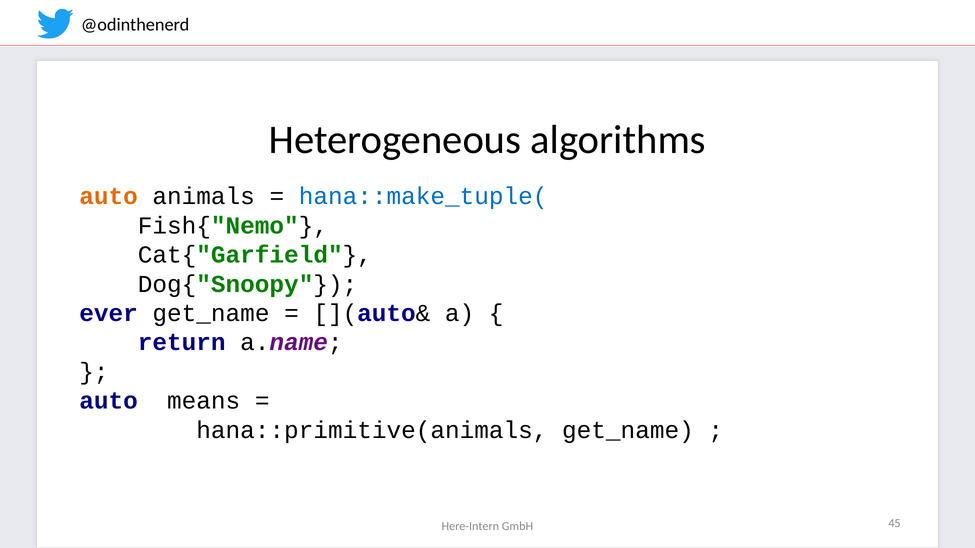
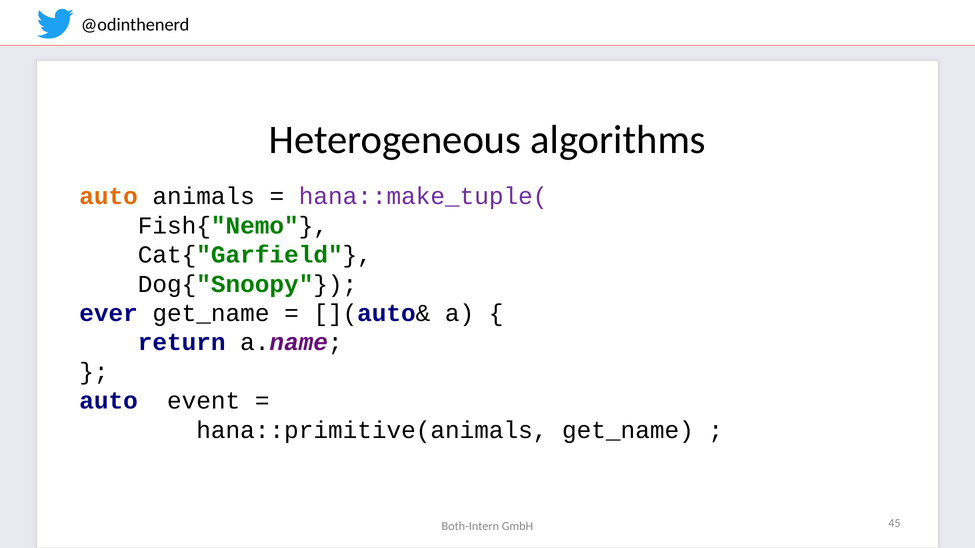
hana::make_tuple( colour: blue -> purple (423, 196)
means: means -> event (204, 401)
Here-Intern: Here-Intern -> Both-Intern (470, 527)
